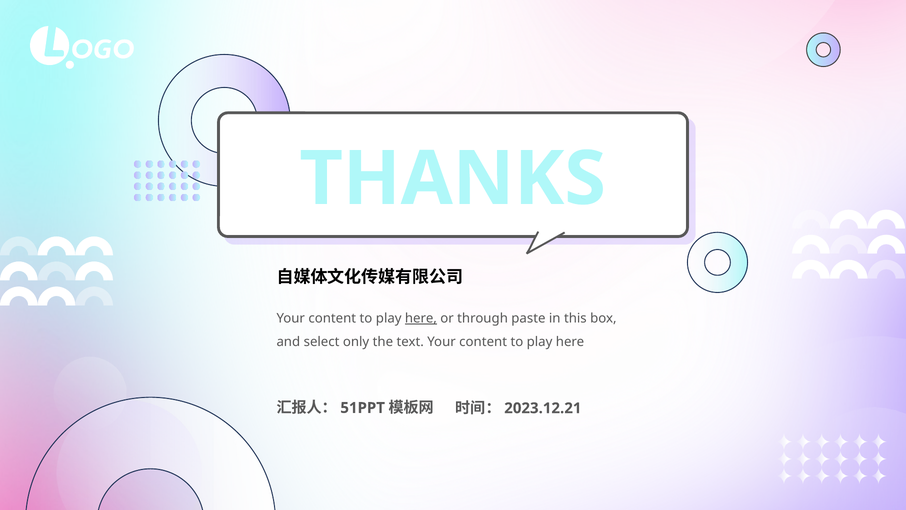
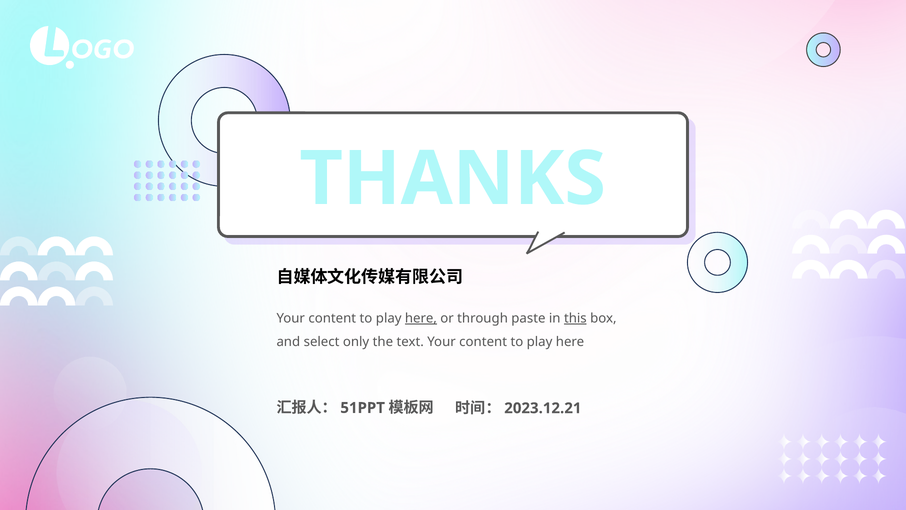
this underline: none -> present (575, 318)
